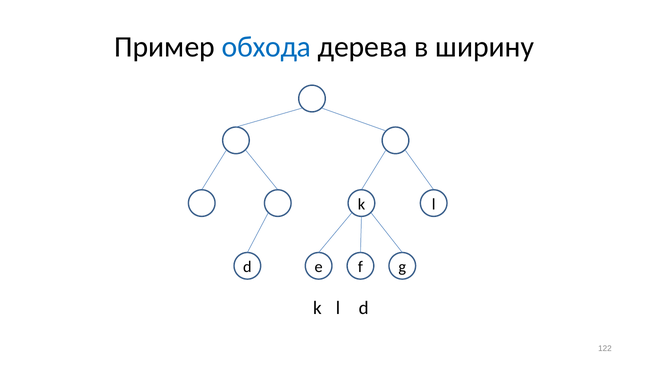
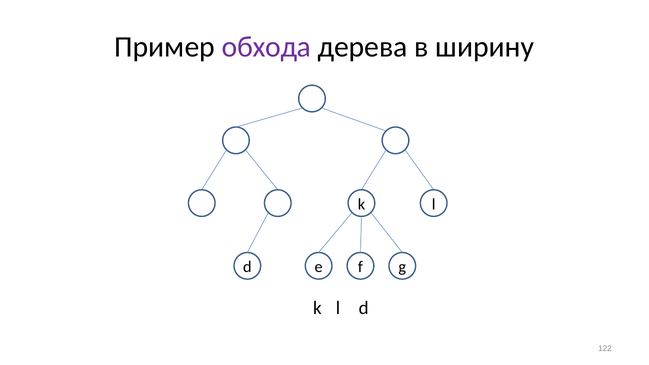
обхода colour: blue -> purple (266, 47)
